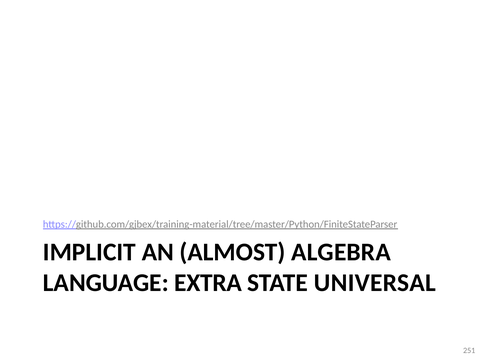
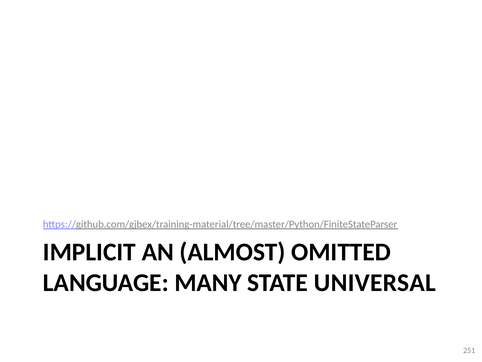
ALGEBRA: ALGEBRA -> OMITTED (341, 252)
EXTRA: EXTRA -> MANY (208, 282)
